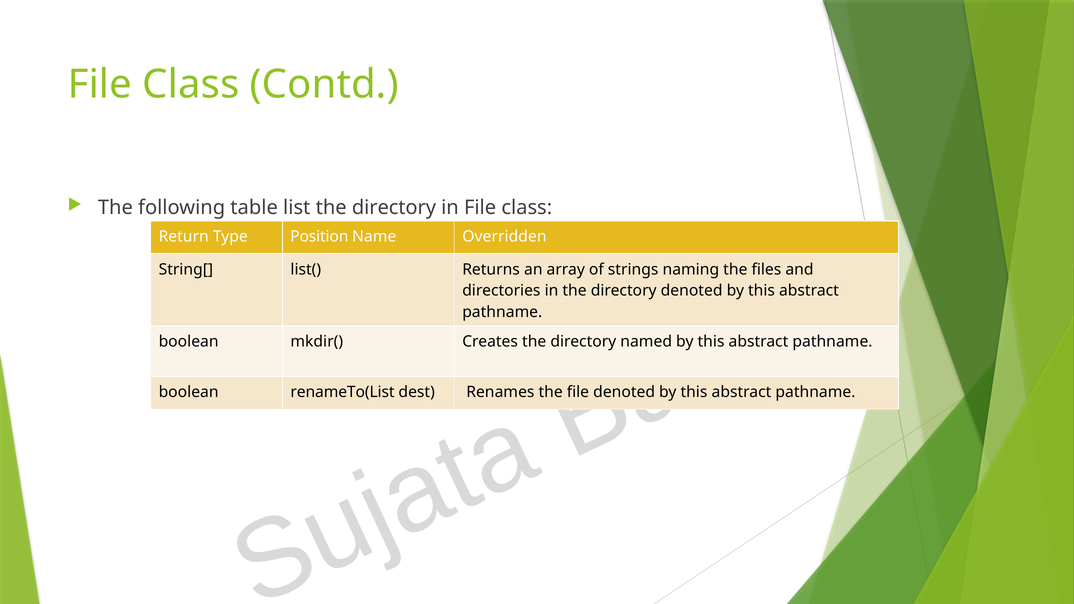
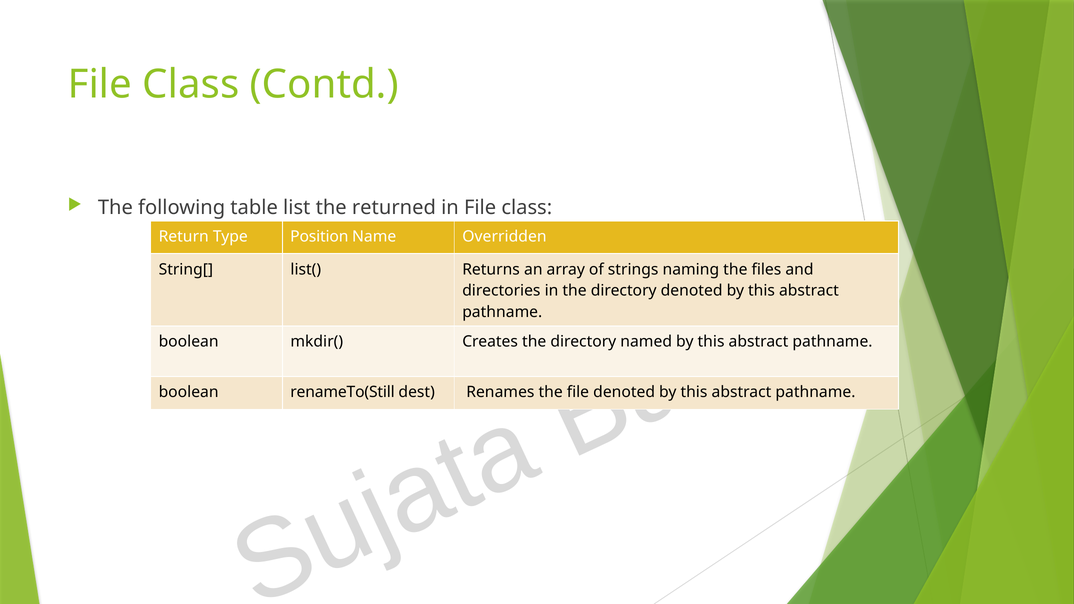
list the directory: directory -> returned (394, 208)
renameTo(List: renameTo(List -> renameTo(Still (343, 392)
